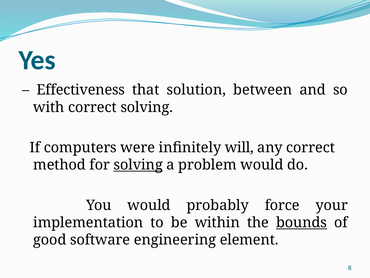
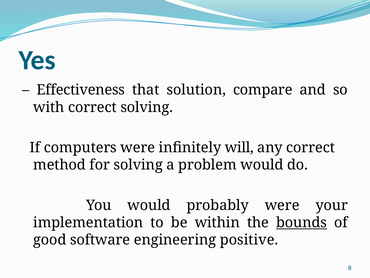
between: between -> compare (263, 90)
solving underline: present -> none (138, 165)
probably force: force -> were (282, 205)
element: element -> positive (249, 240)
